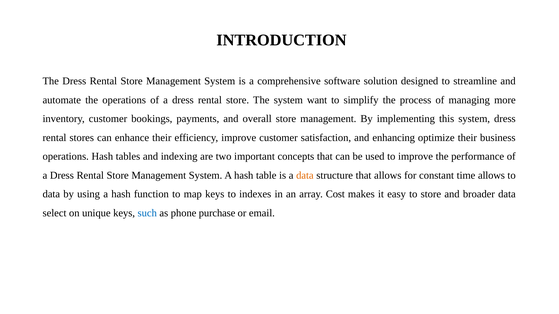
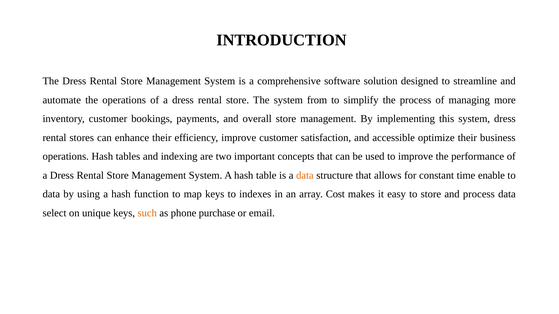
want: want -> from (317, 100)
enhancing: enhancing -> accessible (394, 138)
time allows: allows -> enable (491, 176)
and broader: broader -> process (479, 194)
such colour: blue -> orange (147, 213)
